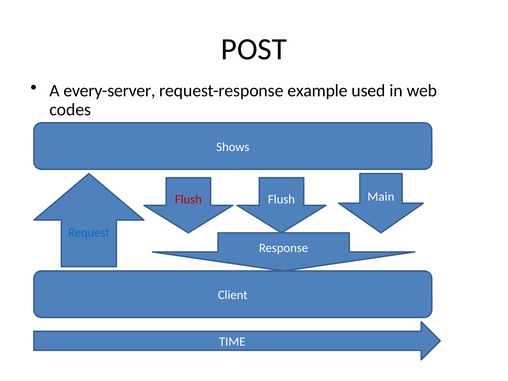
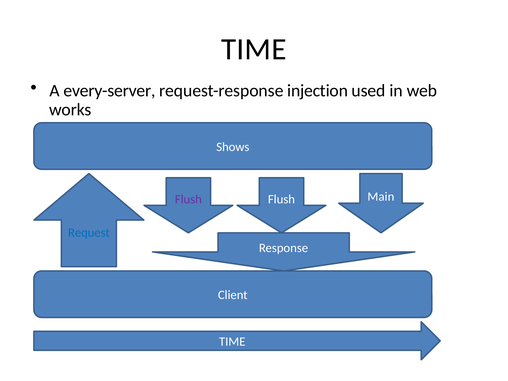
POST: POST -> TIME (254, 49)
example: example -> injection (318, 91)
codes: codes -> works (70, 110)
Flush colour: red -> purple (188, 199)
